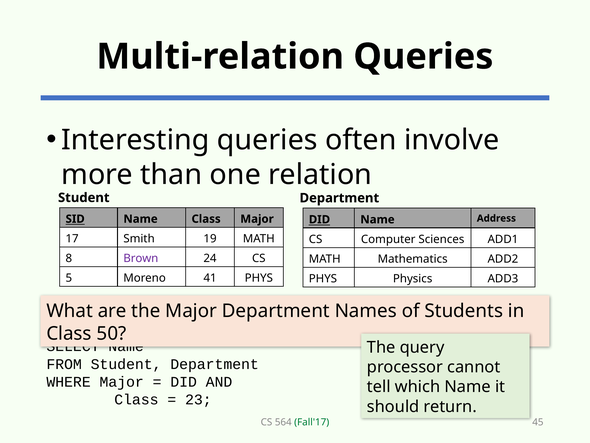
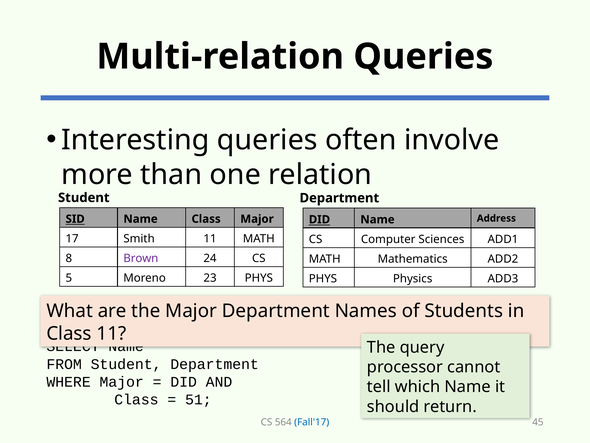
Smith 19: 19 -> 11 (210, 238)
41: 41 -> 23 (210, 278)
50: 50 -> 11 (111, 333)
23: 23 -> 51 (198, 399)
Fall'17 colour: green -> blue (312, 422)
